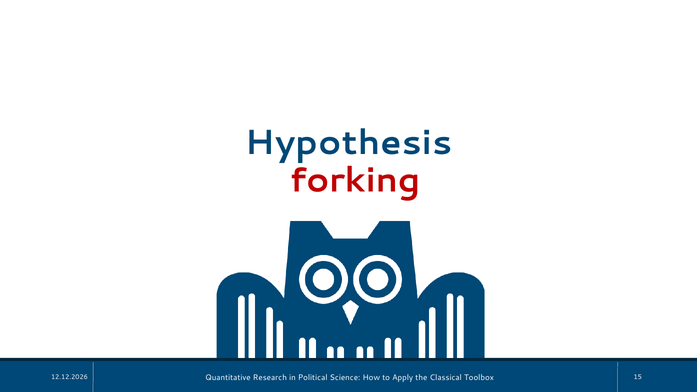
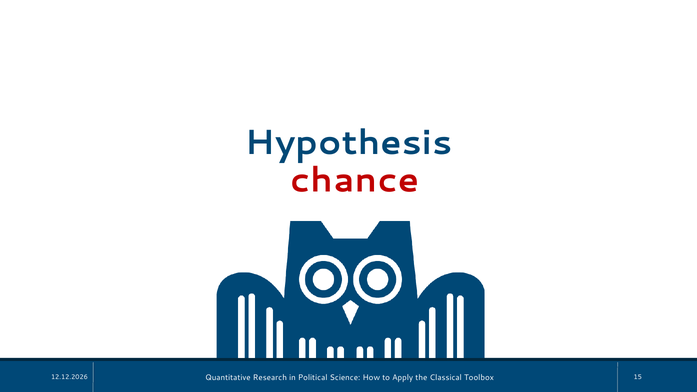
forking: forking -> chance (355, 180)
